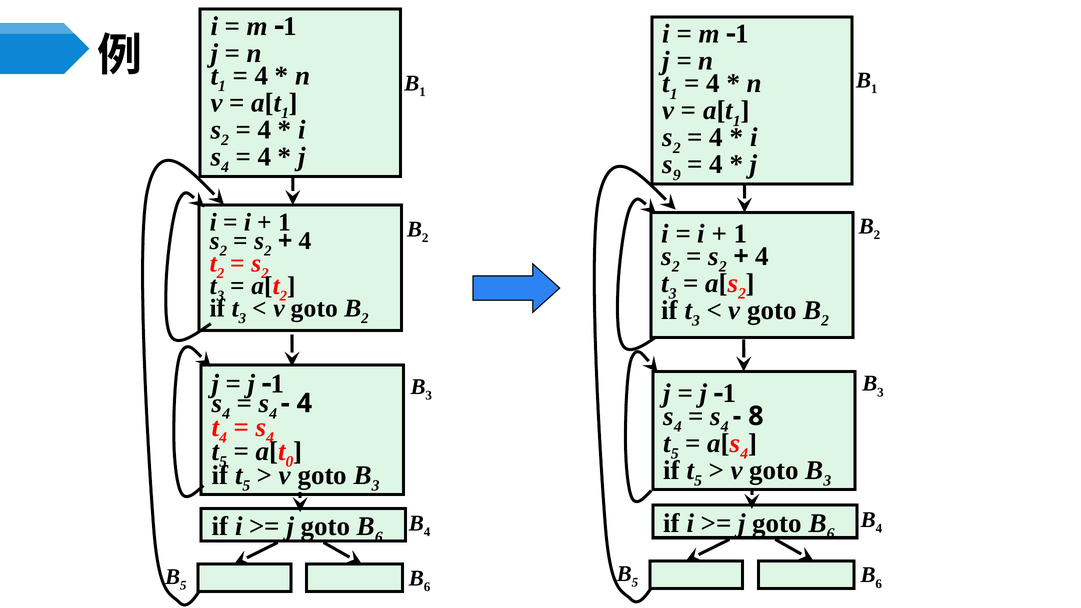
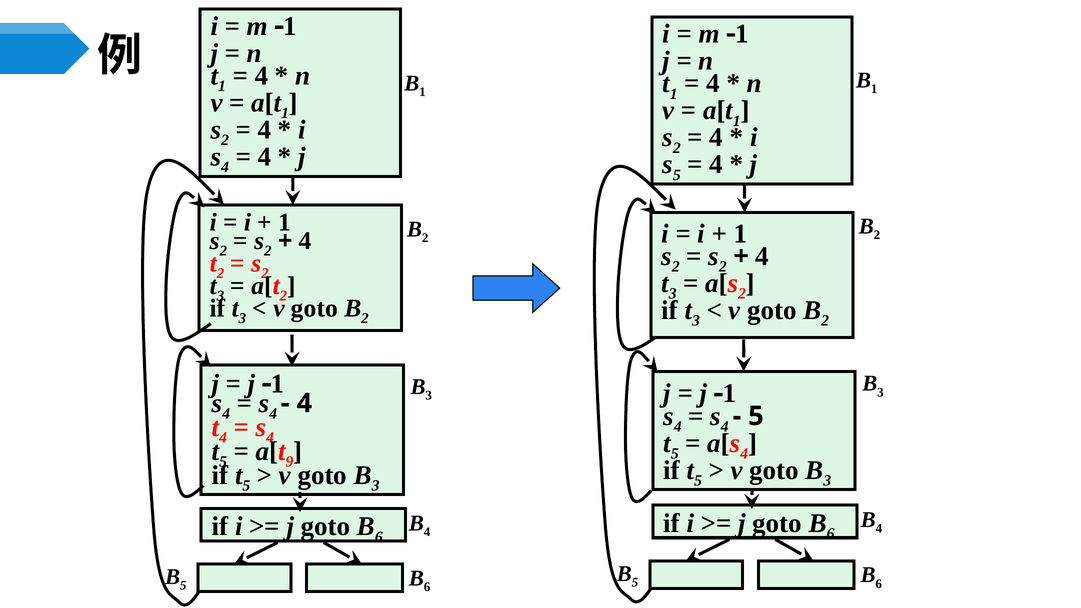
9: 9 -> 5 (677, 175)
8: 8 -> 5 (756, 416)
0: 0 -> 9 (289, 462)
